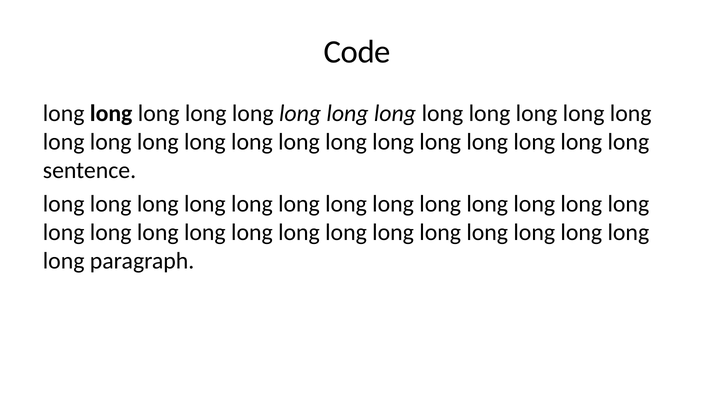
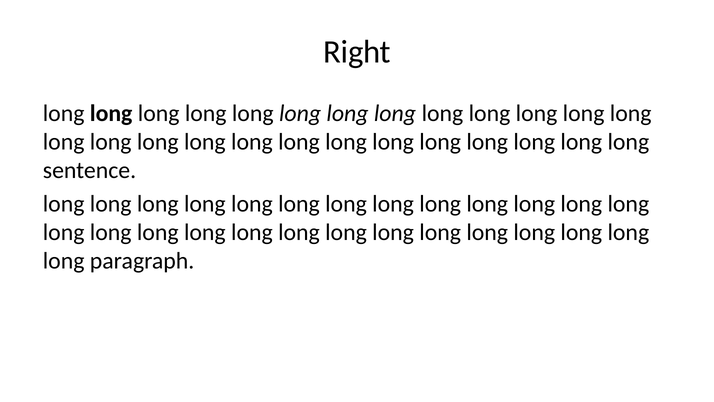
Code: Code -> Right (357, 52)
